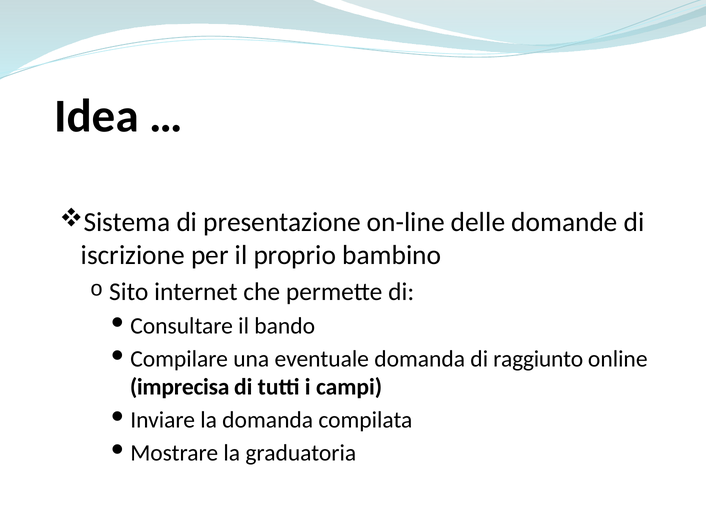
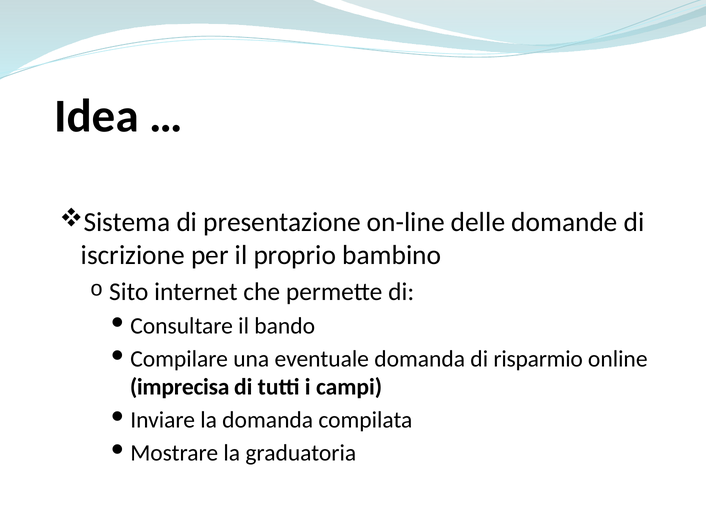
raggiunto: raggiunto -> risparmio (538, 359)
